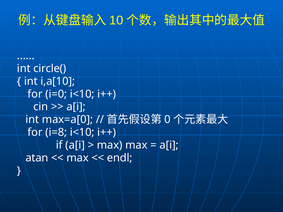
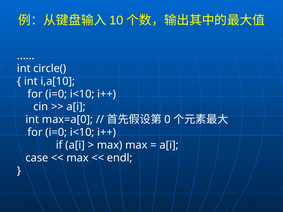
i=8: i=8 -> i=0 (56, 132)
atan: atan -> case (37, 158)
